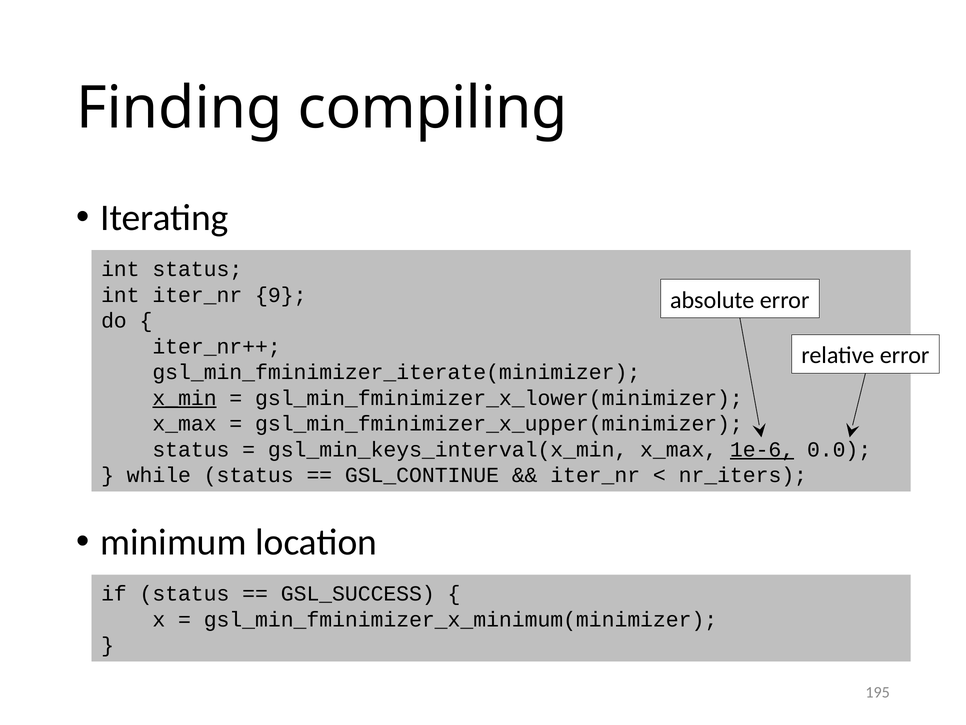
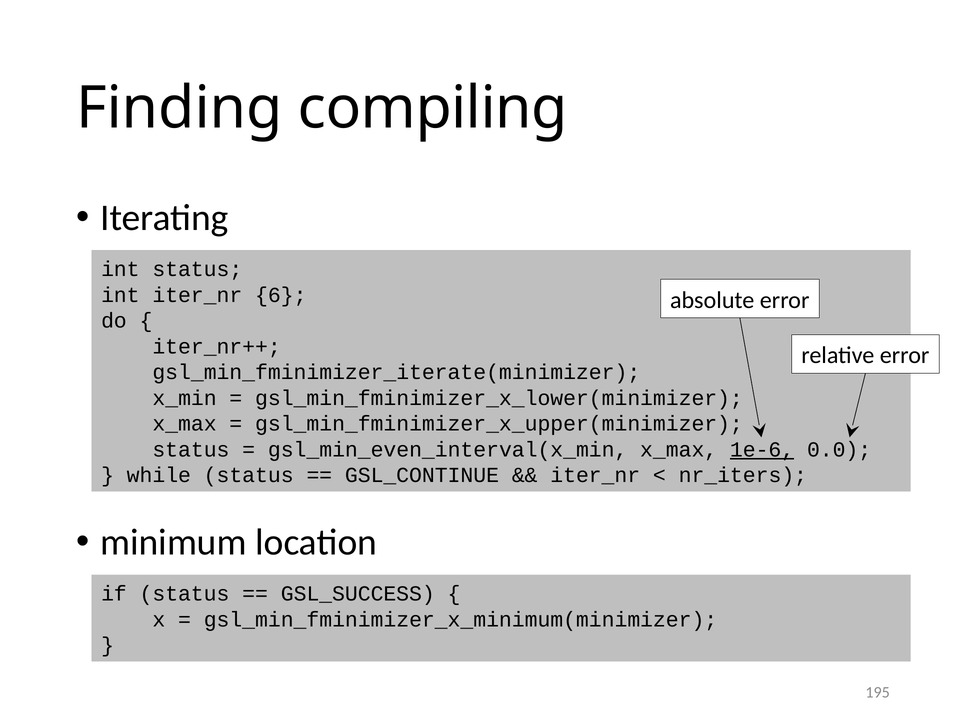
9: 9 -> 6 (281, 295)
x_min underline: present -> none (185, 398)
gsl_min_keys_interval(x_min: gsl_min_keys_interval(x_min -> gsl_min_even_interval(x_min (448, 449)
